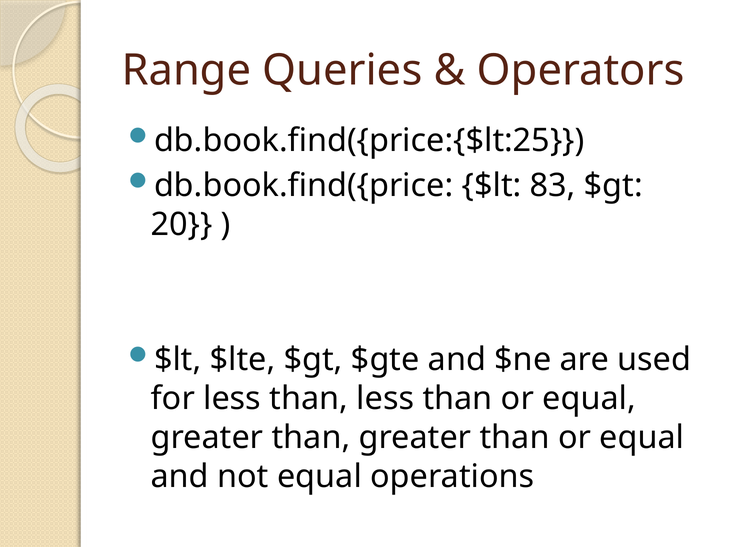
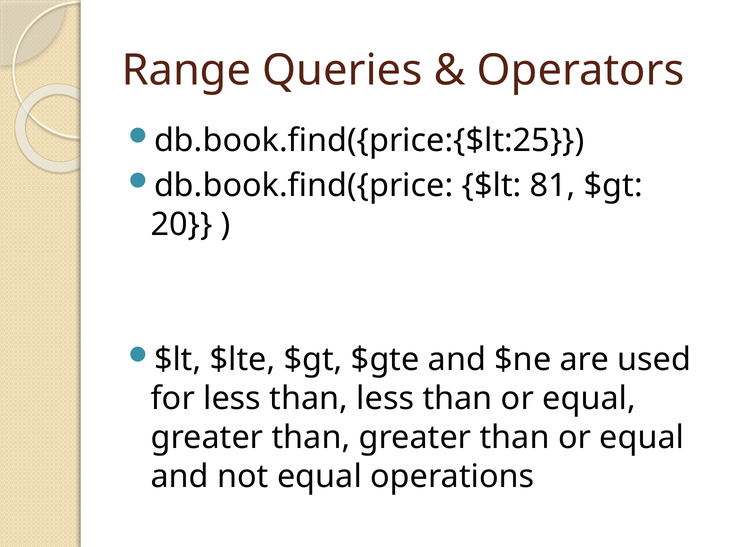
83: 83 -> 81 (553, 186)
